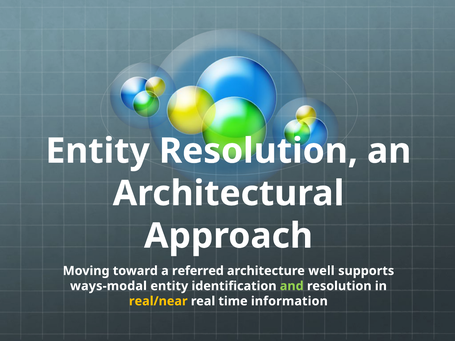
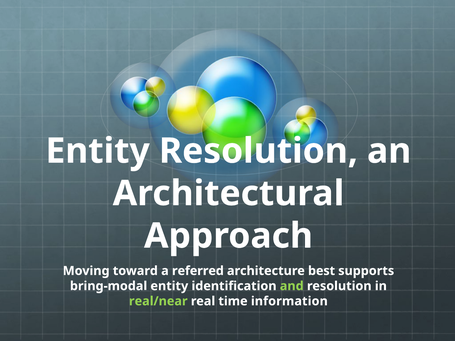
well: well -> best (322, 271)
ways-modal: ways-modal -> bring-modal (109, 286)
real/near colour: yellow -> light green (158, 301)
